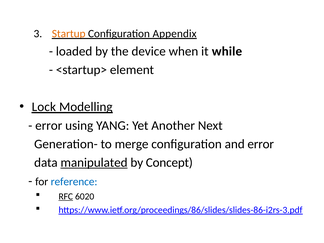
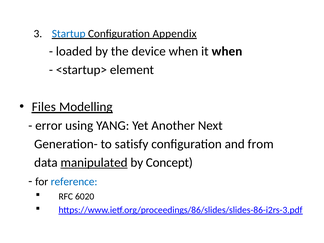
Startup colour: orange -> blue (69, 34)
it while: while -> when (227, 51)
Lock: Lock -> Files (44, 107)
merge: merge -> satisfy (132, 144)
and error: error -> from (261, 144)
RFC underline: present -> none (66, 197)
